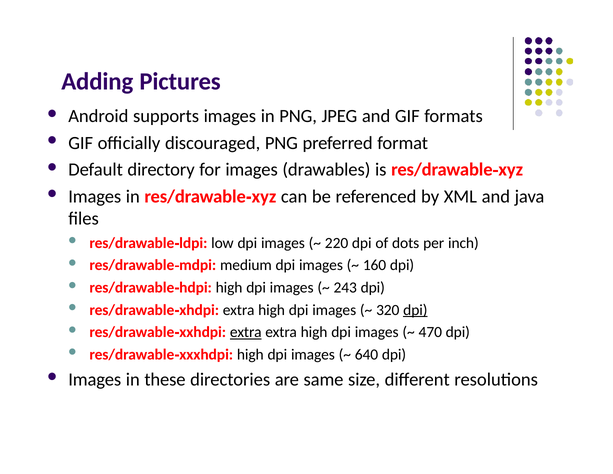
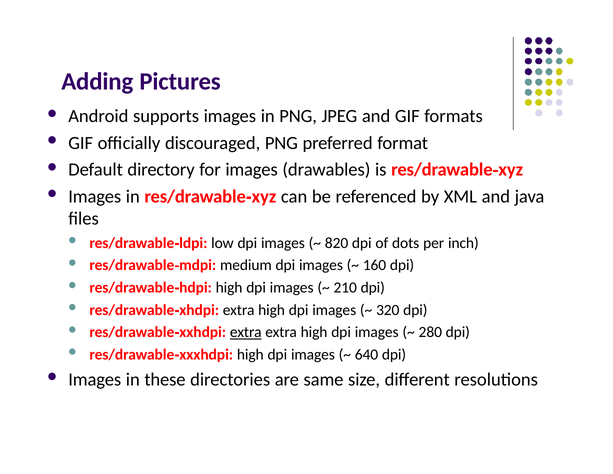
220: 220 -> 820 (337, 243)
243: 243 -> 210 (345, 287)
dpi underline: present -> none (415, 310)
470: 470 -> 280 (430, 332)
